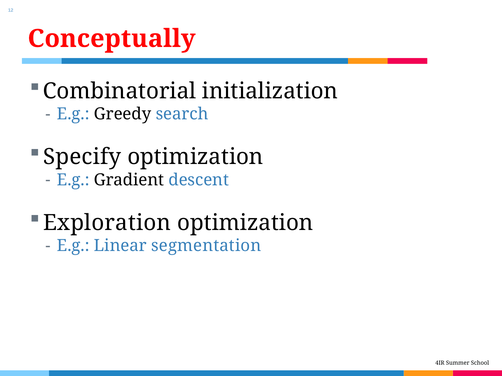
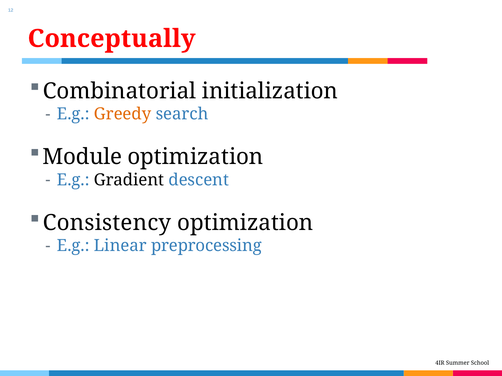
Greedy colour: black -> orange (123, 114)
Specify: Specify -> Module (82, 157)
Exploration: Exploration -> Consistency (107, 223)
segmentation: segmentation -> preprocessing (206, 246)
